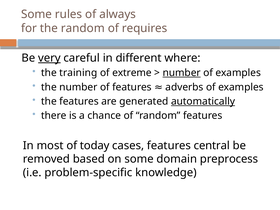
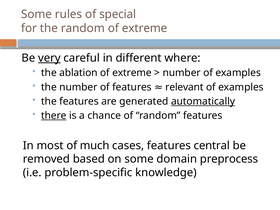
always: always -> special (118, 14)
requires: requires -> extreme (145, 28)
training: training -> ablation (78, 73)
number underline: present -> none (182, 73)
adverbs: adverbs -> relevant (184, 87)
there underline: none -> present (54, 116)
today: today -> much (95, 146)
